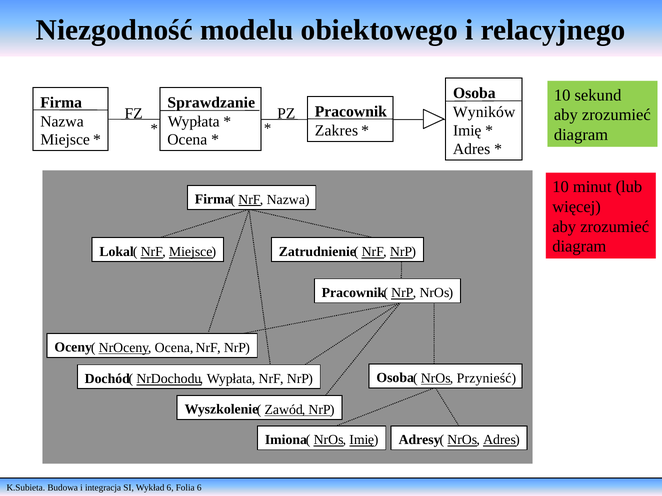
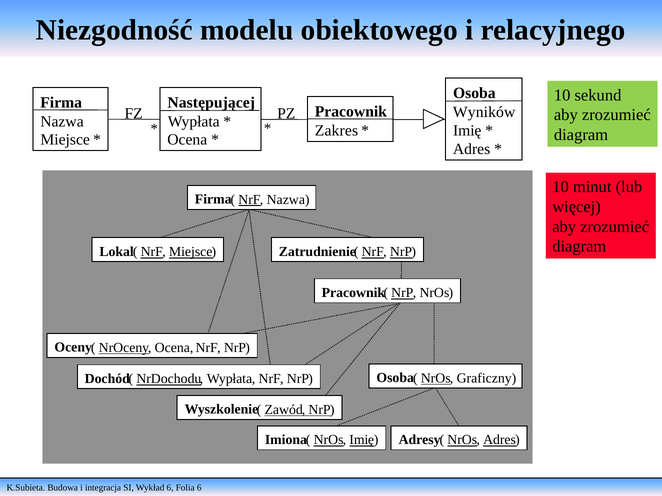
Sprawdzanie: Sprawdzanie -> Następującej (211, 103)
Przynieść: Przynieść -> Graficzny (486, 379)
